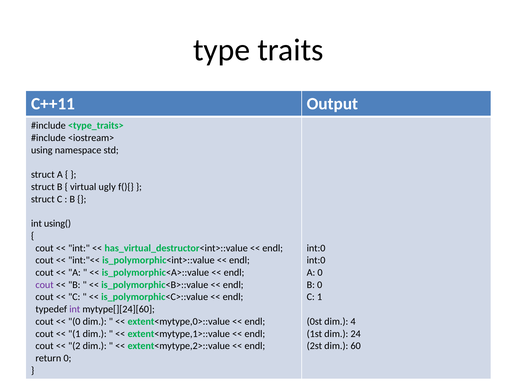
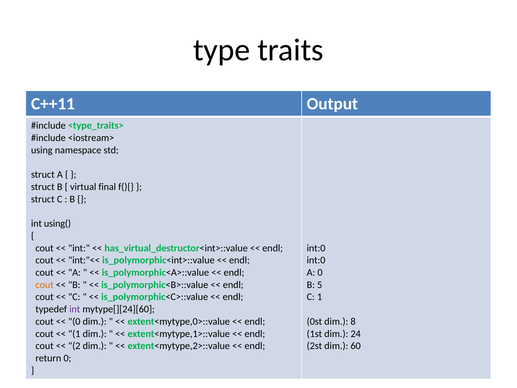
ugly: ugly -> final (107, 187)
cout colour: purple -> orange (45, 285)
B 0: 0 -> 5 (320, 285)
4: 4 -> 8 (353, 321)
